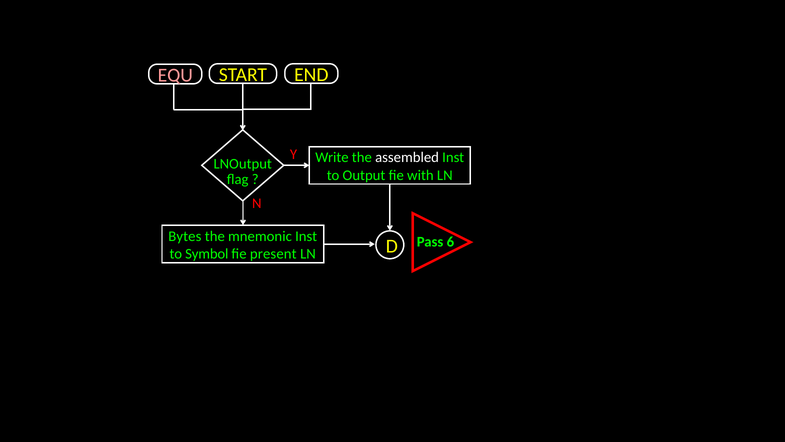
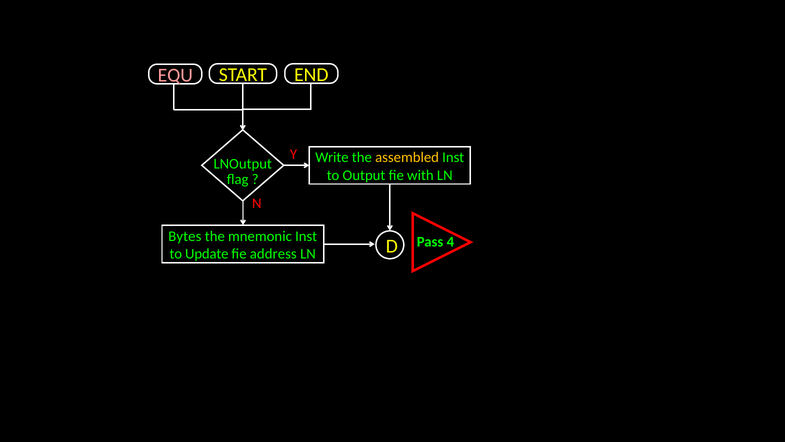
assembled colour: white -> yellow (407, 157)
6: 6 -> 4 (450, 241)
Symbol: Symbol -> Update (207, 254)
present: present -> address (273, 254)
